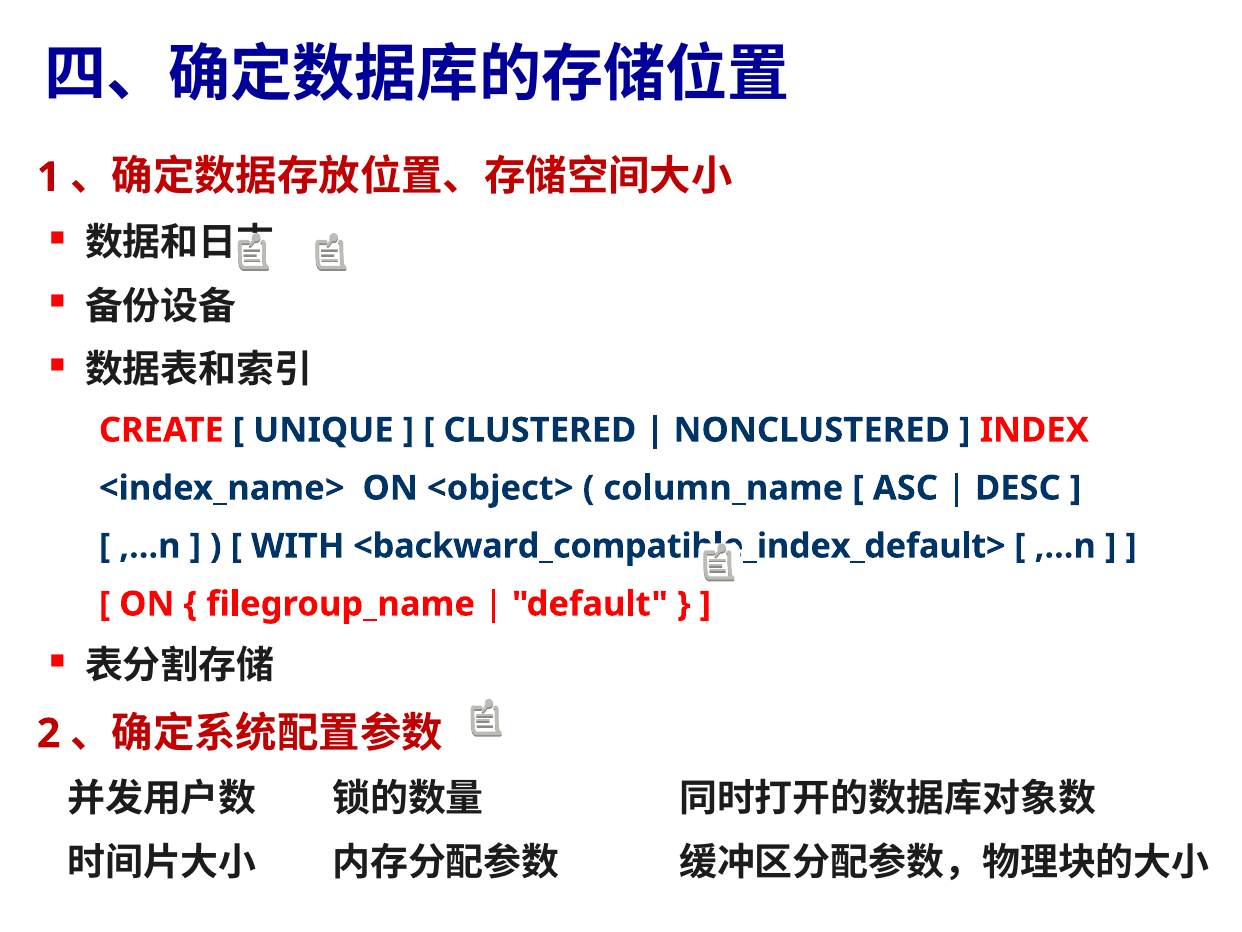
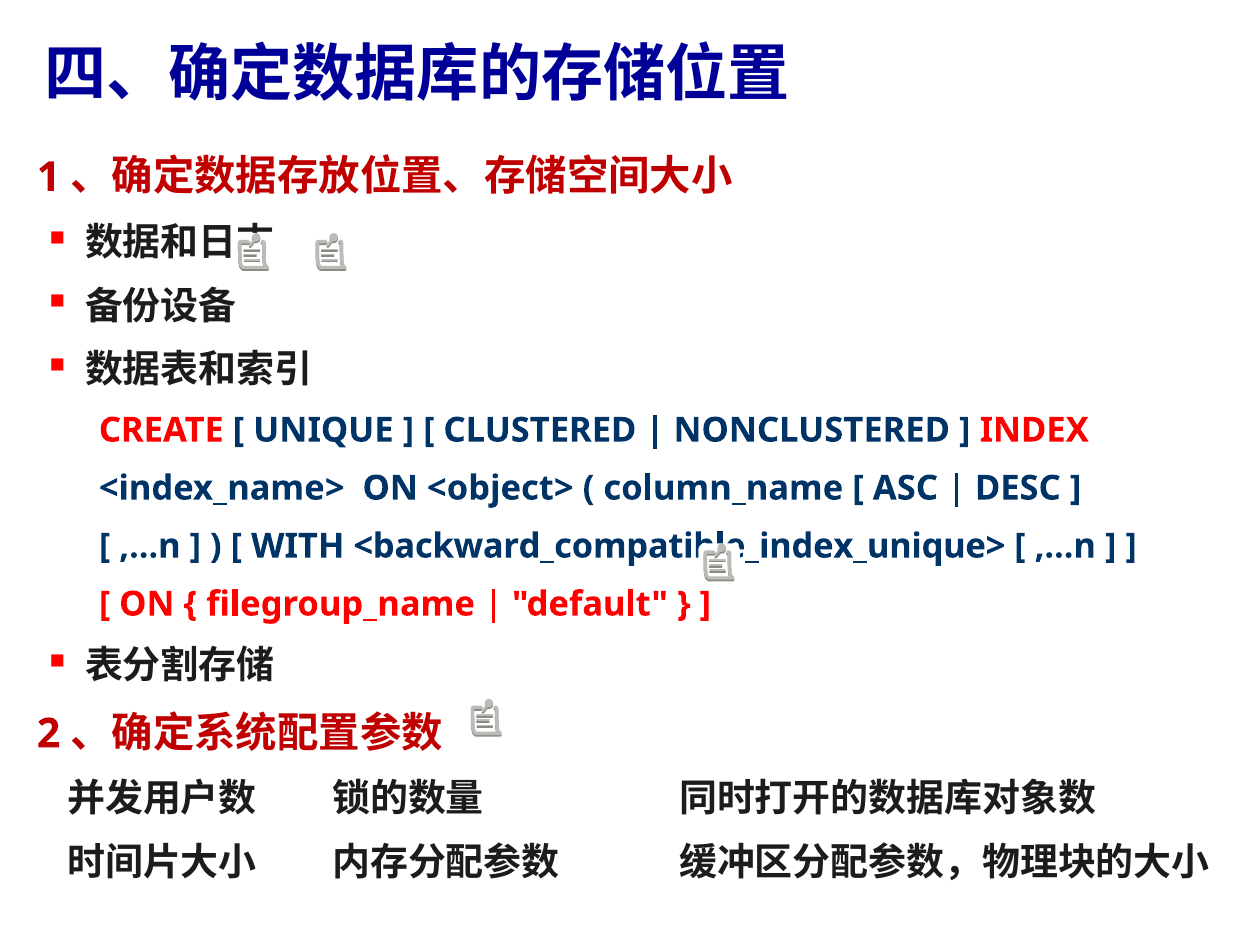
<backward_compatible_index_default>: <backward_compatible_index_default> -> <backward_compatible_index_unique> (679, 546)
